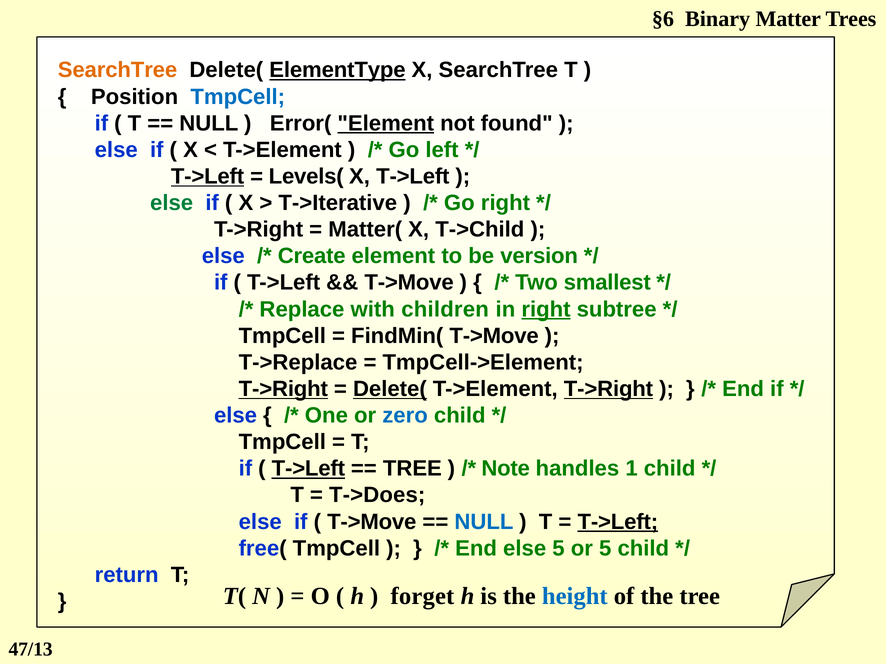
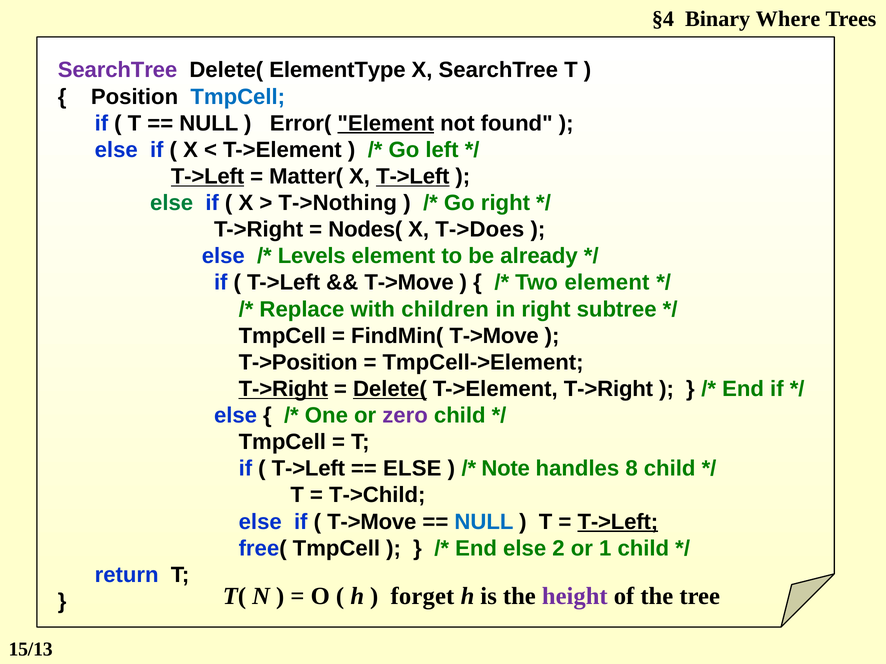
§6: §6 -> §4 (663, 19)
Matter: Matter -> Where (788, 19)
SearchTree colour: orange -> purple (118, 70)
ElementType underline: present -> none (337, 70)
Levels(: Levels( -> Matter( (306, 177)
T->Left underline: none -> present (413, 177)
T->Iterative: T->Iterative -> T->Nothing (338, 203)
Matter(: Matter( -> Nodes( (365, 230)
T->Child: T->Child -> T->Does (480, 230)
Create: Create -> Levels (312, 256)
version: version -> already (539, 256)
Two smallest: smallest -> element (607, 283)
right underline: present -> none (546, 309)
T->Replace: T->Replace -> T->Position (298, 363)
T->Right underline: present -> none (608, 389)
zero colour: blue -> purple (405, 416)
T->Left underline: present -> none (308, 469)
TREE: TREE -> ELSE (412, 469)
1: 1 -> 8 (632, 469)
T->Does: T->Does -> T->Child (377, 496)
else 5: 5 -> 2 (559, 549)
or 5: 5 -> 1 (605, 549)
height colour: blue -> purple (575, 597)
47/13: 47/13 -> 15/13 (31, 650)
